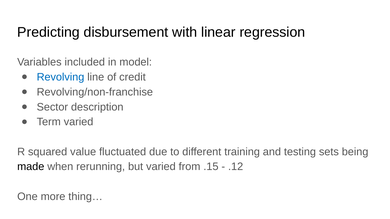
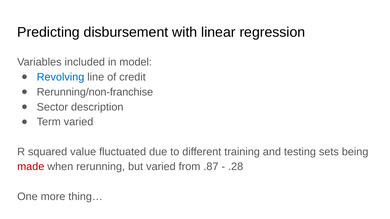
Revolving/non-franchise: Revolving/non-franchise -> Rerunning/non-franchise (95, 92)
made colour: black -> red (31, 167)
.15: .15 -> .87 (211, 167)
.12: .12 -> .28 (236, 167)
